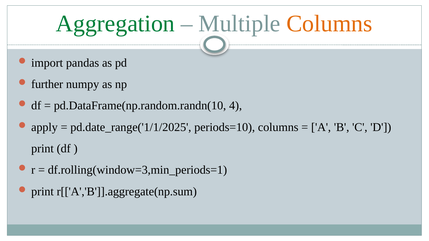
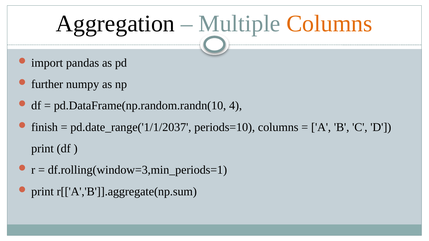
Aggregation colour: green -> black (115, 24)
apply: apply -> finish (45, 127)
pd.date_range('1/1/2025: pd.date_range('1/1/2025 -> pd.date_range('1/1/2037 (131, 127)
